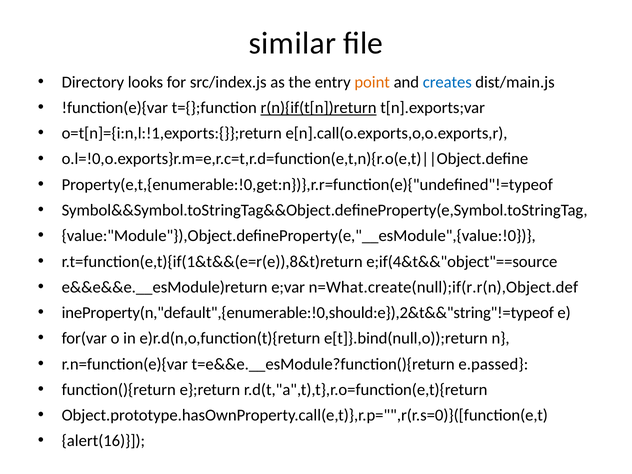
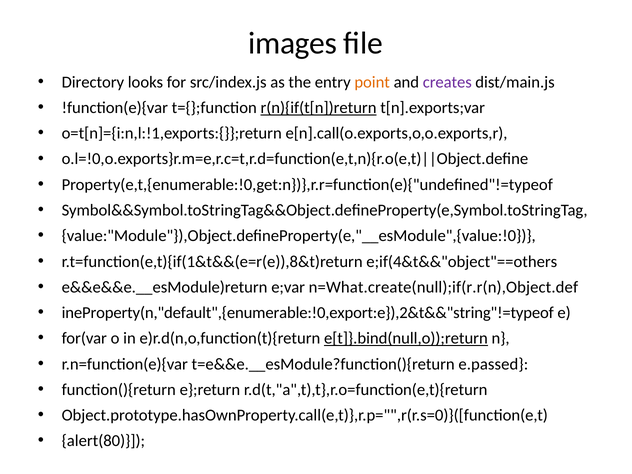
similar: similar -> images (293, 43)
creates colour: blue -> purple (447, 82)
e;if(4&t&&"object"==source: e;if(4&t&&"object"==source -> e;if(4&t&&"object"==others (462, 262)
ineProperty(n,"default",{enumerable:!0,should:e}),2&t&&"string"!=typeof: ineProperty(n,"default",{enumerable:!0,should:e}),2&t&&"string"!=typeof -> ineProperty(n,"default",{enumerable:!0,export:e}),2&t&&"string"!=typeof (308, 313)
e[t]}.bind(null,o));return underline: none -> present (406, 338)
alert(16: alert(16 -> alert(80 (103, 441)
